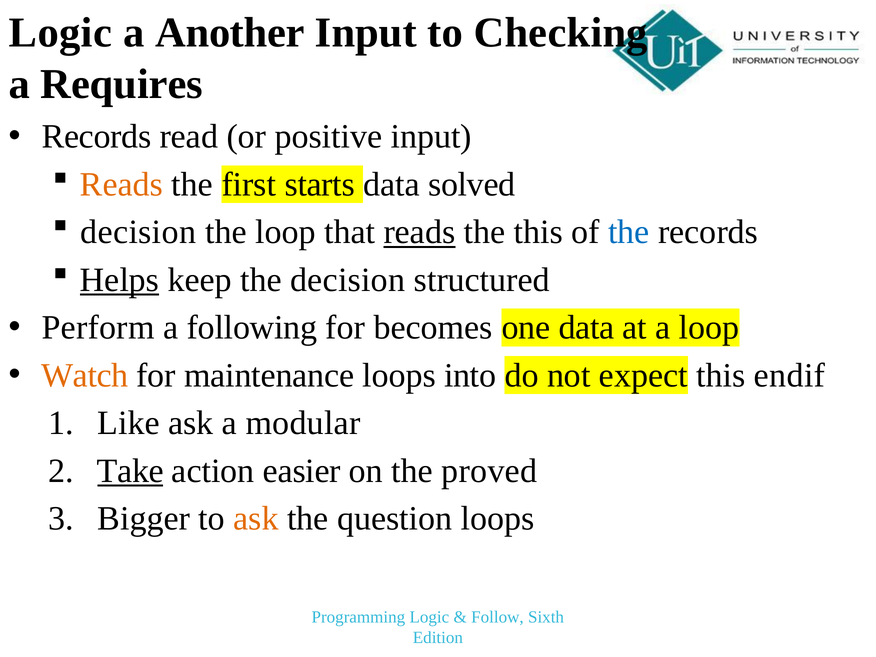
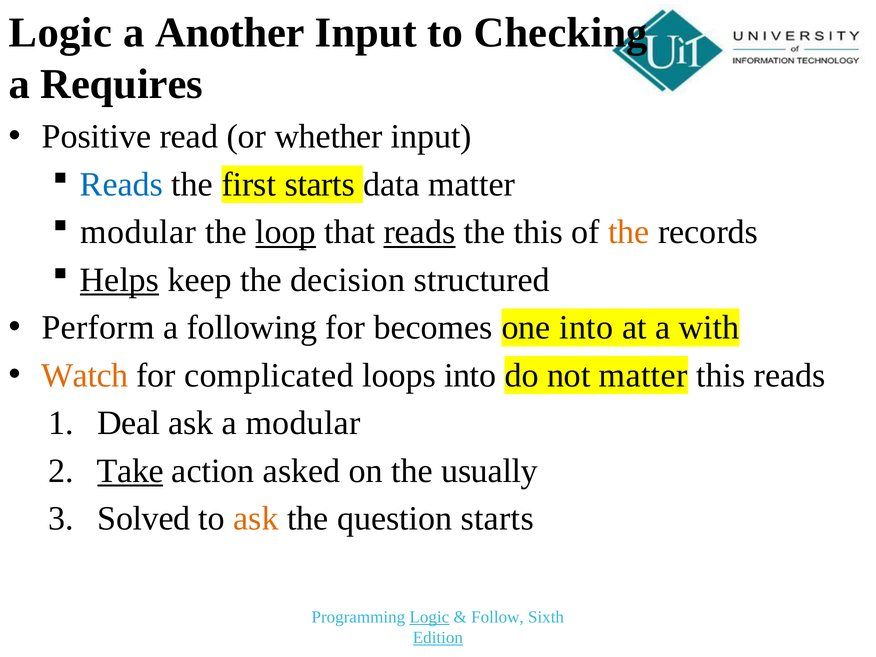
Records: Records -> Positive (96, 137)
positive: positive -> whether (329, 137)
Reads colour: orange -> blue (121, 184)
data solved: solved -> matter (472, 184)
decision: decision -> modular (138, 232)
loop underline: none -> present (286, 232)
the colour: blue -> orange (629, 232)
one data: data -> into (586, 328)
a loop: loop -> with (709, 328)
maintenance: maintenance -> complicated (269, 375)
not expect: expect -> matter (643, 375)
this endif: endif -> reads (790, 375)
Like: Like -> Deal (129, 423)
easier: easier -> asked (302, 471)
proved: proved -> usually (490, 471)
Bigger: Bigger -> Solved (144, 519)
question loops: loops -> starts (497, 519)
Logic underline: none -> present (429, 617)
Edition underline: none -> present (438, 638)
